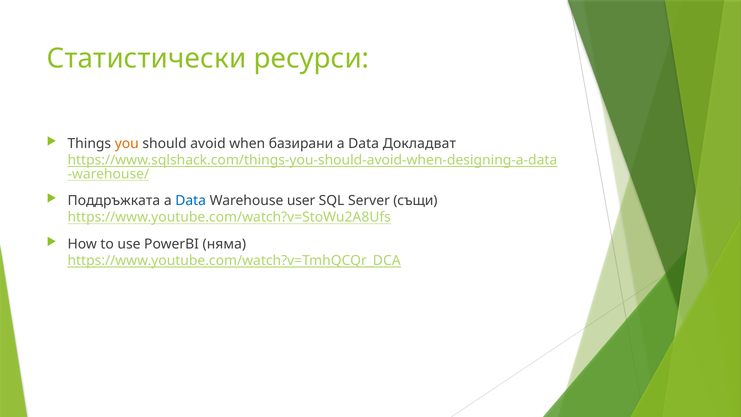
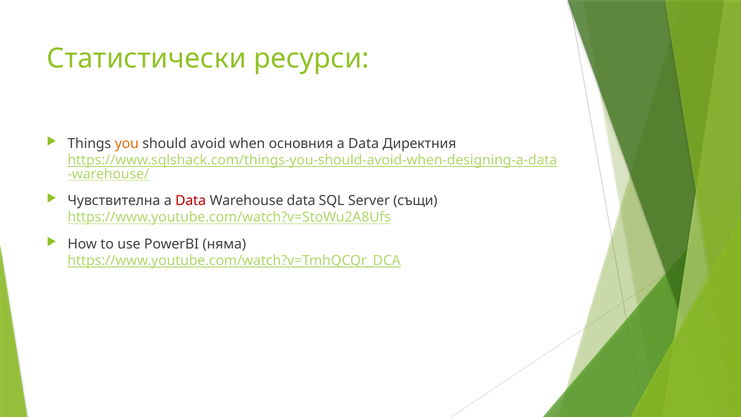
базирани: базирани -> основния (301, 143)
Докладват: Докладват -> Директния (419, 143)
Поддръжката: Поддръжката -> Чувствителна (114, 201)
Data colour: blue -> red (191, 201)
Warehouse user: user -> data (301, 201)
